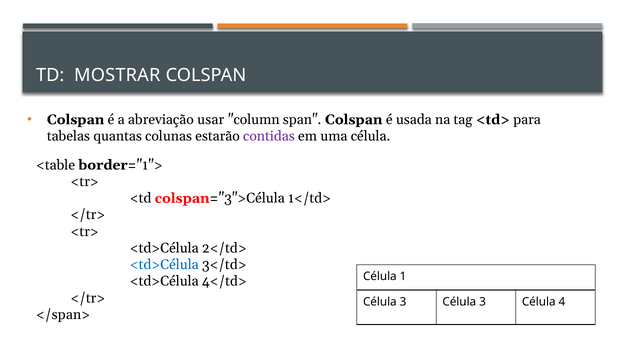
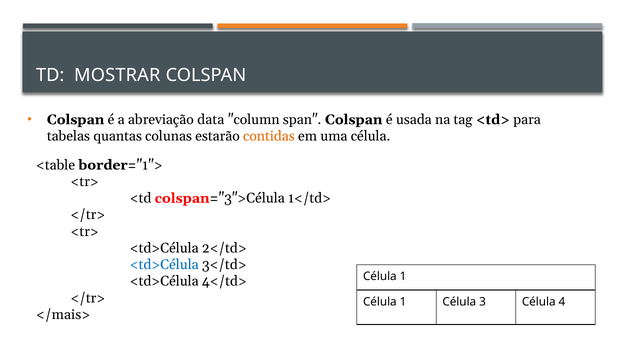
usar: usar -> data (211, 120)
contidas colour: purple -> orange (269, 136)
3: 3 -> 1 (403, 302)
</span>: </span> -> </mais> (63, 315)
